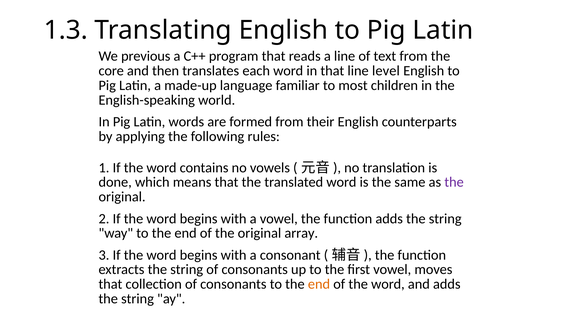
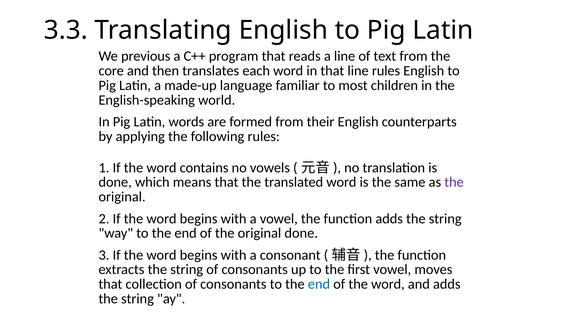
1.3: 1.3 -> 3.3 (66, 30)
line level: level -> rules (386, 71)
original array: array -> done (301, 233)
end colour: orange -> blue (319, 284)
